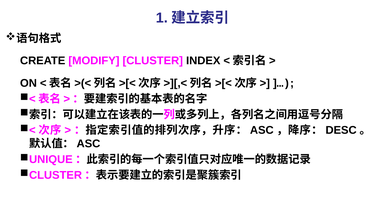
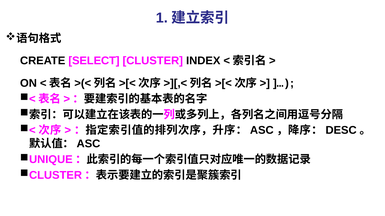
MODIFY: MODIFY -> SELECT (94, 61)
